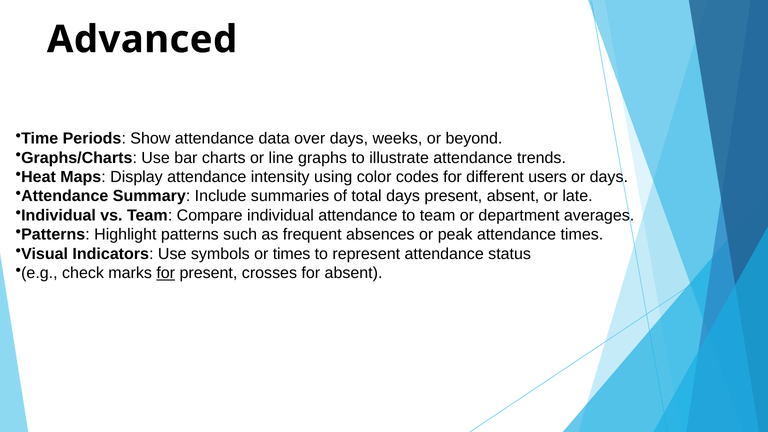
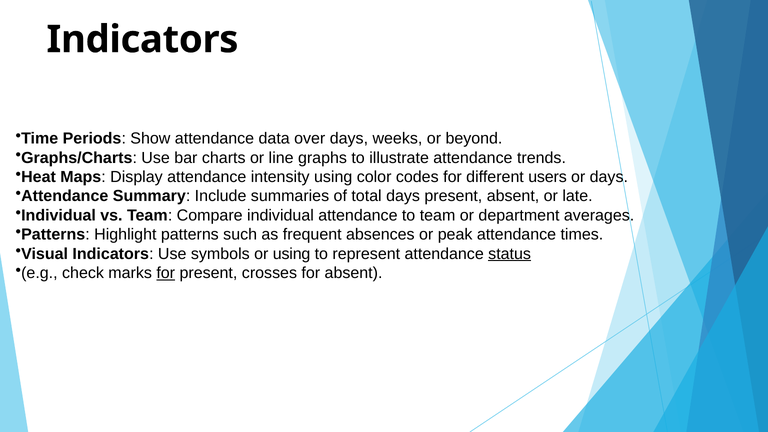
Advanced: Advanced -> Indicators (142, 40)
or times: times -> using (292, 254)
status underline: none -> present (510, 254)
